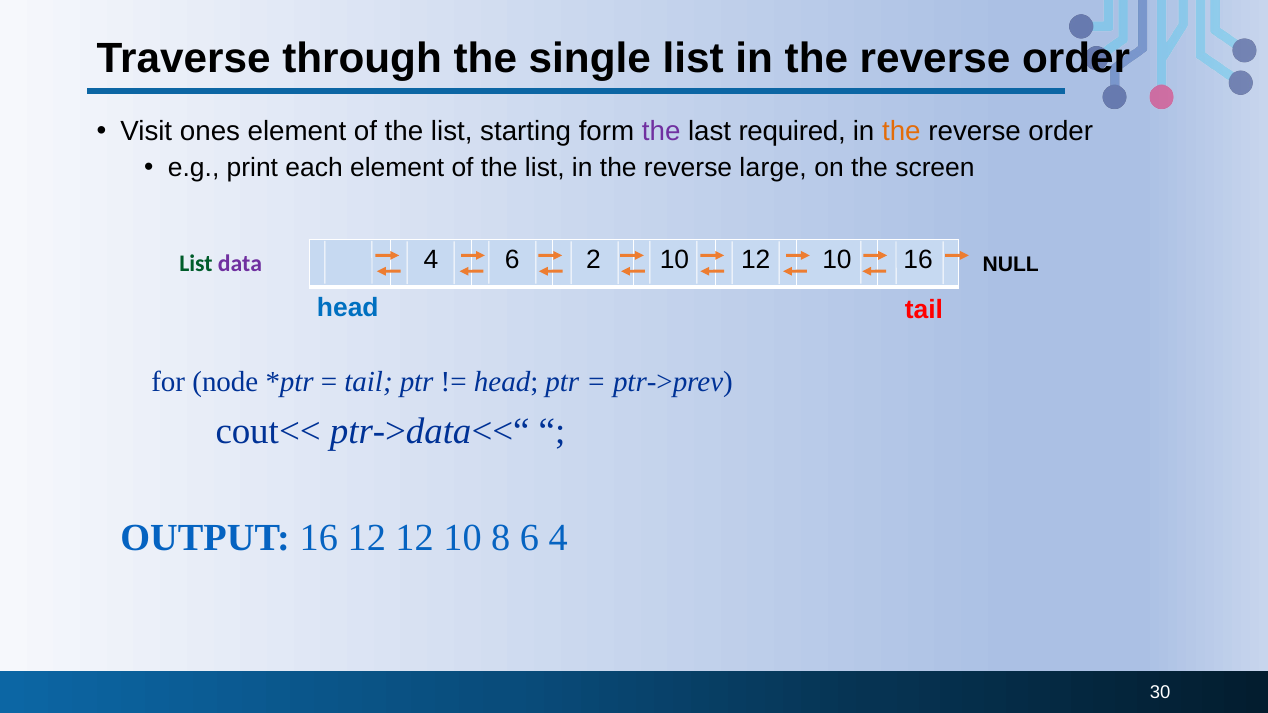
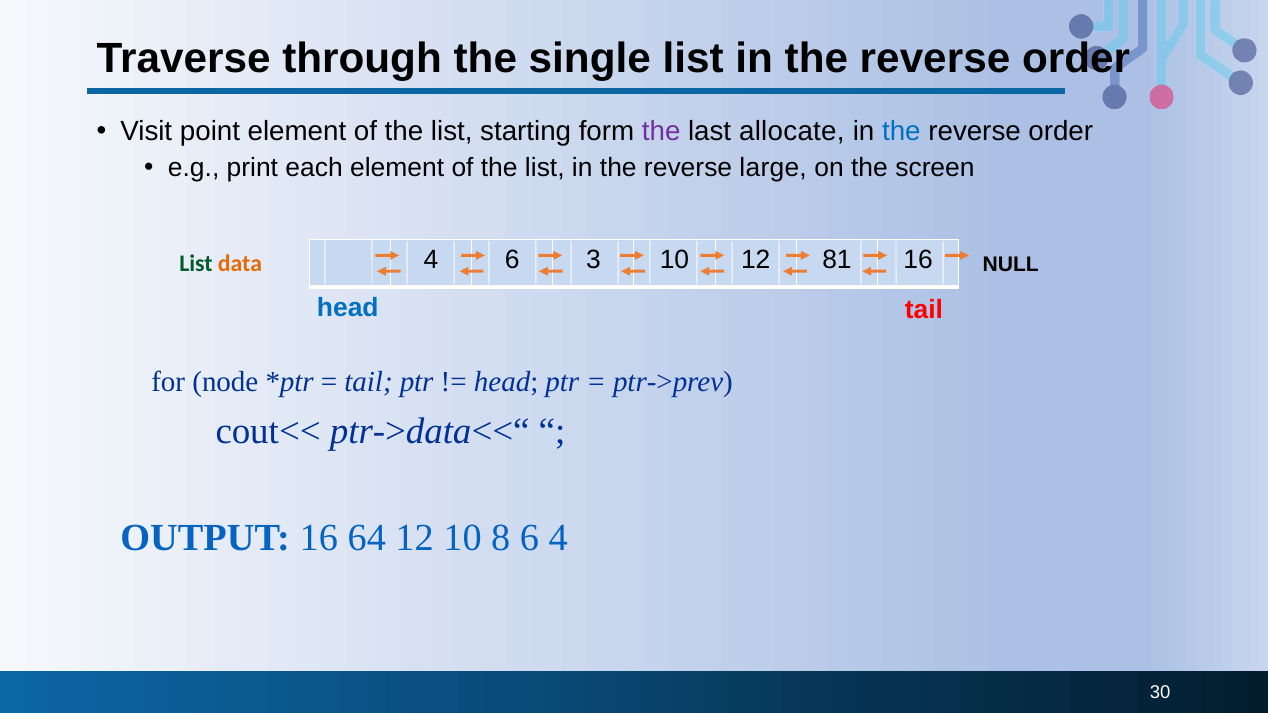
ones: ones -> point (210, 132)
required: required -> allocate (792, 132)
the colour: orange -> blue (901, 132)
2: 2 -> 3 (593, 260)
10 12 10: 10 -> 81 (837, 260)
data colour: purple -> orange (240, 264)
16 12: 12 -> 64 (367, 538)
